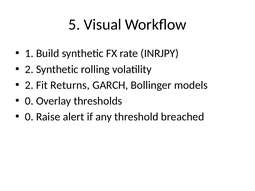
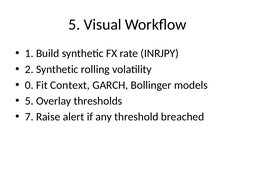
2: 2 -> 0 (29, 85)
Returns: Returns -> Context (70, 85)
0: 0 -> 5 (29, 101)
0: 0 -> 7 (29, 117)
